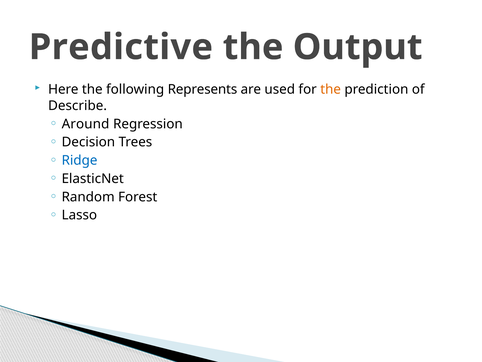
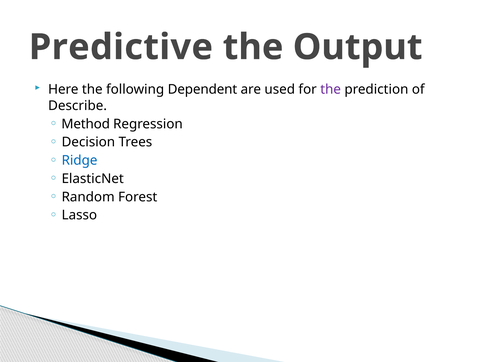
Represents: Represents -> Dependent (202, 89)
the colour: orange -> purple (331, 89)
Around: Around -> Method (86, 124)
